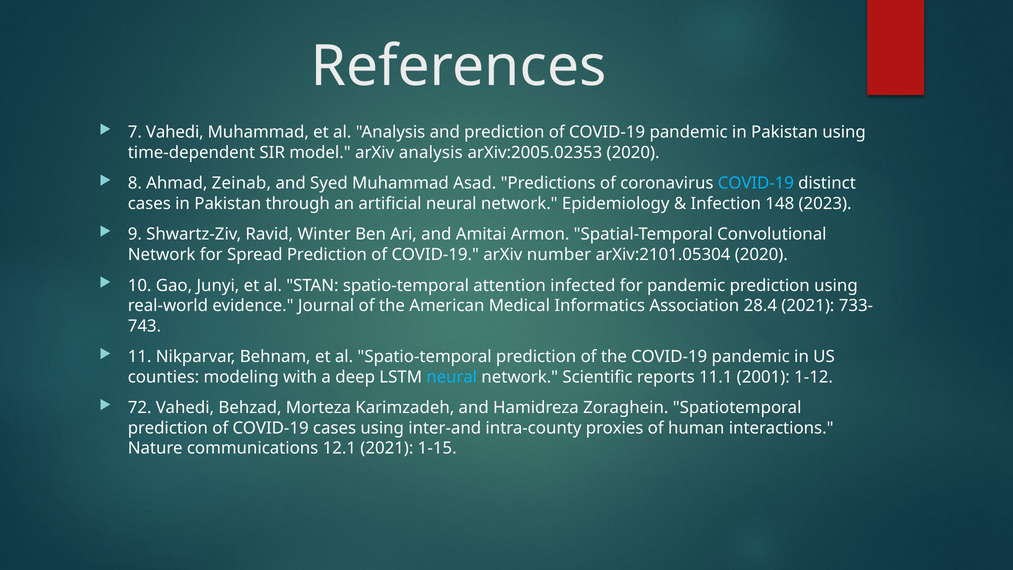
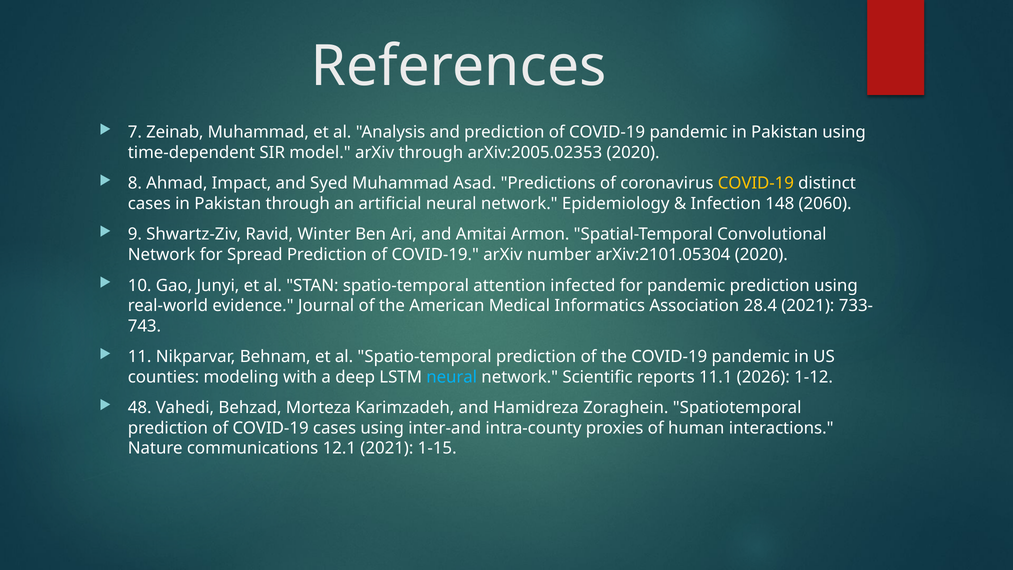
7 Vahedi: Vahedi -> Zeinab (175, 132)
arXiv analysis: analysis -> through (431, 152)
Zeinab: Zeinab -> Impact (242, 183)
COVID-19 colour: light blue -> yellow (756, 183)
2023: 2023 -> 2060 (825, 203)
2001: 2001 -> 2026 (763, 377)
72: 72 -> 48 (140, 408)
